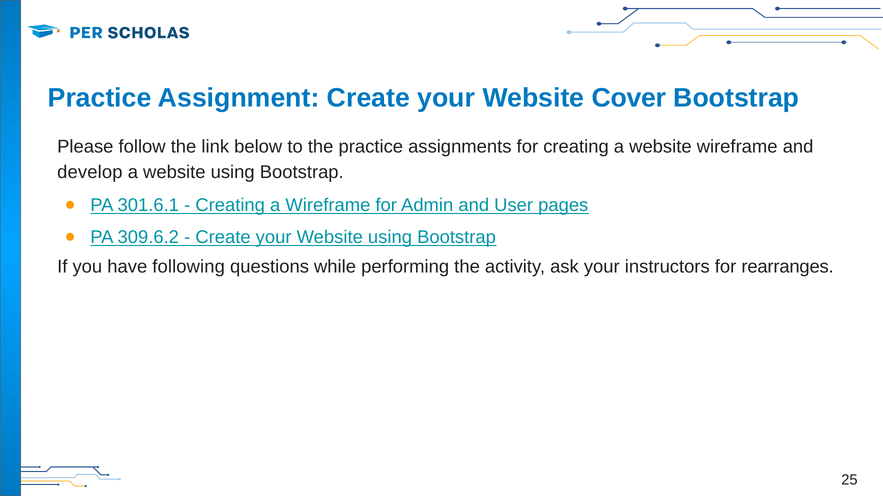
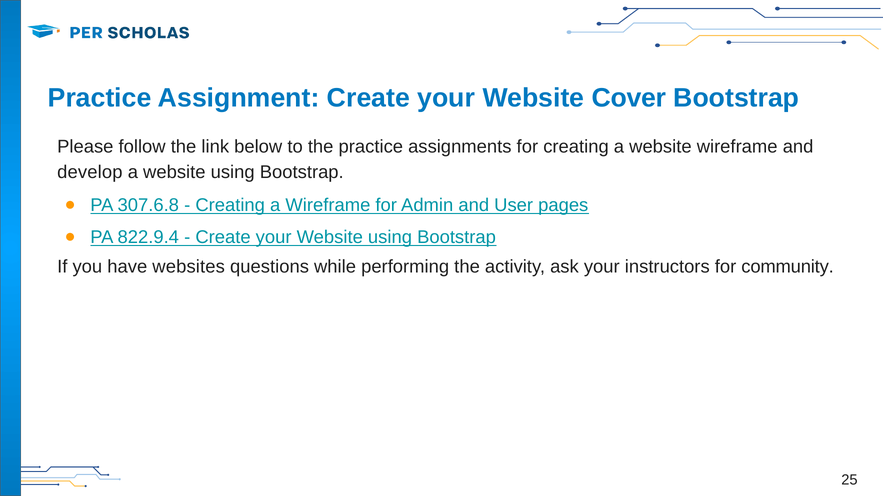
301.6.1: 301.6.1 -> 307.6.8 (148, 205)
309.6.2: 309.6.2 -> 822.9.4 (148, 238)
following: following -> websites (189, 267)
rearranges: rearranges -> community (788, 267)
